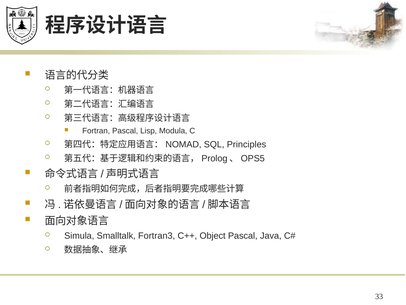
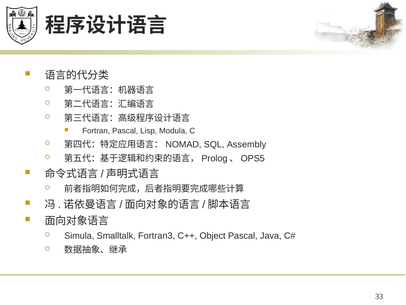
Principles: Principles -> Assembly (247, 144)
